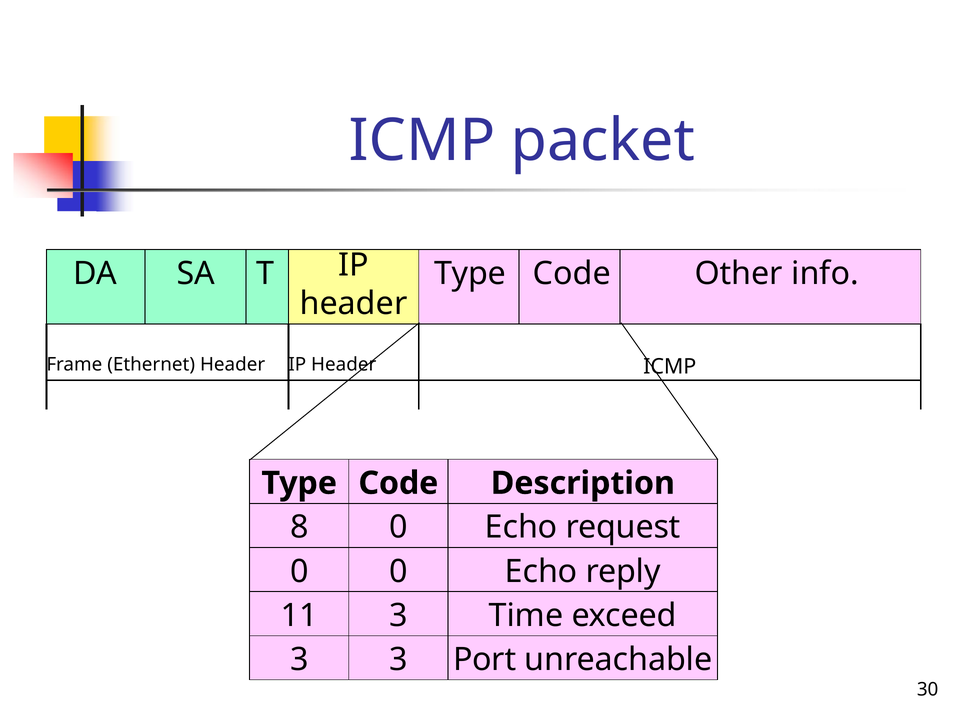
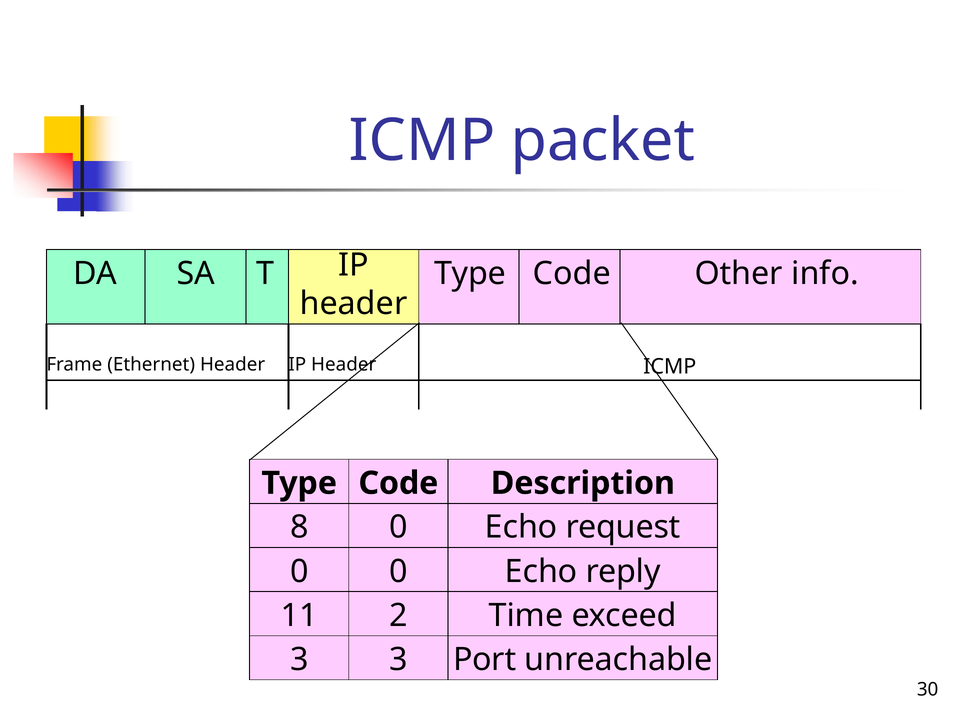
11 3: 3 -> 2 (399, 615)
